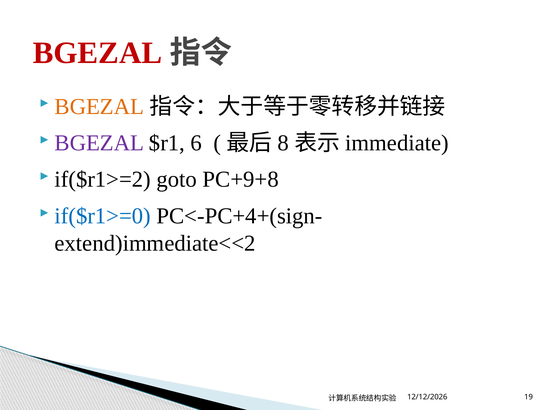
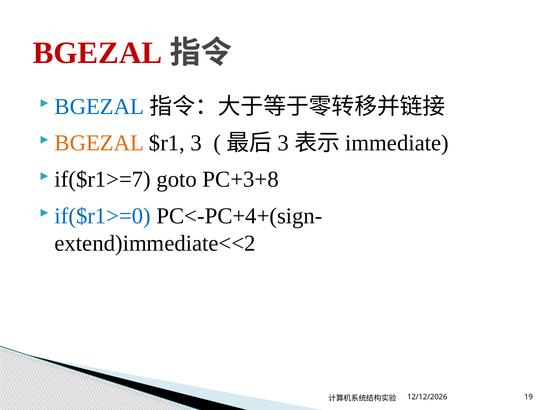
BGEZAL colour: orange -> blue (99, 106)
BGEZAL colour: purple -> orange (99, 143)
$r1 6: 6 -> 3 (196, 143)
8: 8 -> 3 (283, 143)
if($r1>=2: if($r1>=2 -> if($r1>=7 (103, 179)
PC+9+8: PC+9+8 -> PC+3+8 (241, 179)
